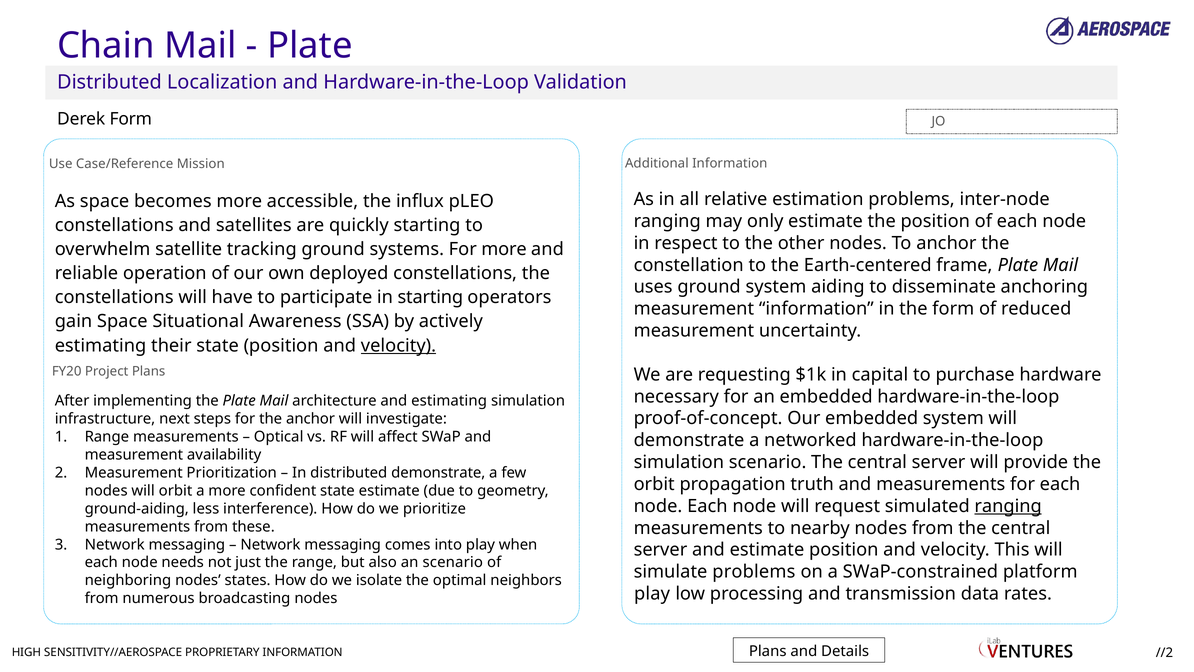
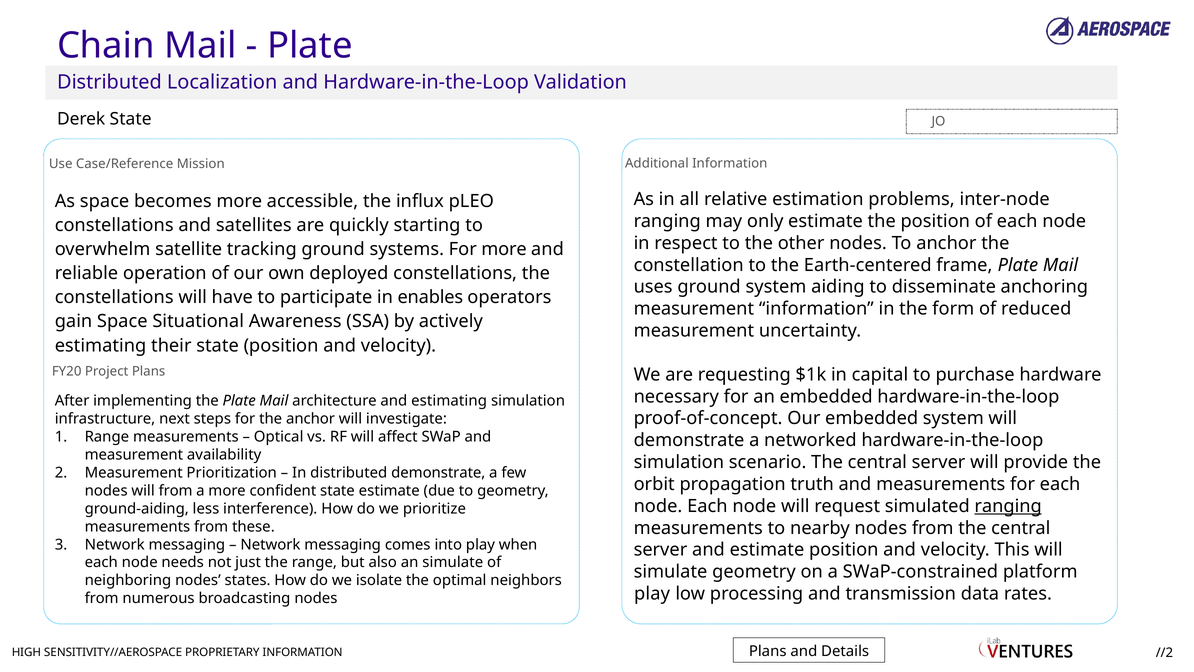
Derek Form: Form -> State (131, 119)
in starting: starting -> enables (430, 297)
velocity underline: present -> none (398, 345)
will orbit: orbit -> from (176, 490)
an scenario: scenario -> simulate (453, 562)
simulate problems: problems -> geometry (754, 572)
